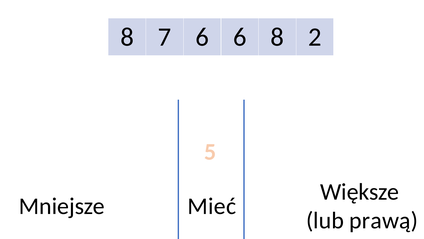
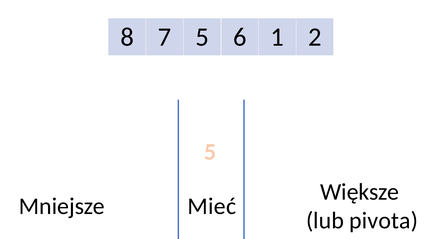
7 6: 6 -> 5 (202, 37)
6 8: 8 -> 1 (277, 37)
prawą: prawą -> pivota (384, 220)
